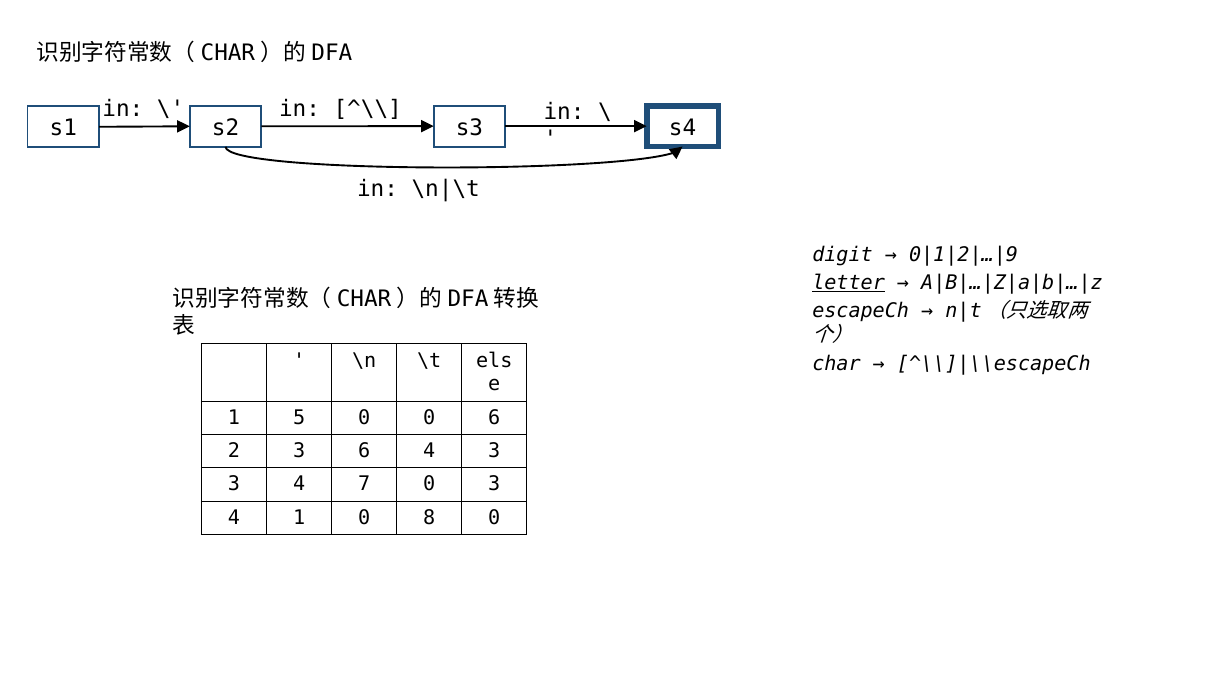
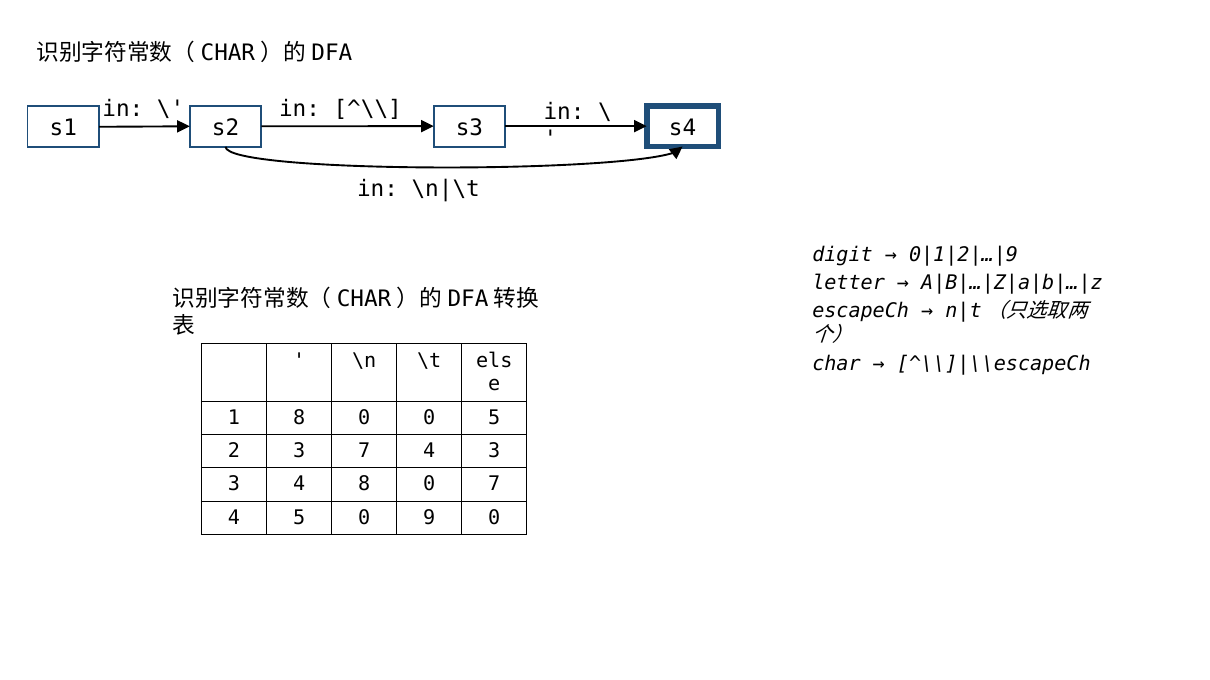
letter underline: present -> none (849, 283)
1 5: 5 -> 8 (299, 418)
0 6: 6 -> 5 (494, 418)
3 6: 6 -> 7 (364, 451)
4 7: 7 -> 8 (364, 485)
0 3: 3 -> 7 (494, 485)
4 1: 1 -> 5 (299, 518)
8: 8 -> 9 (429, 518)
